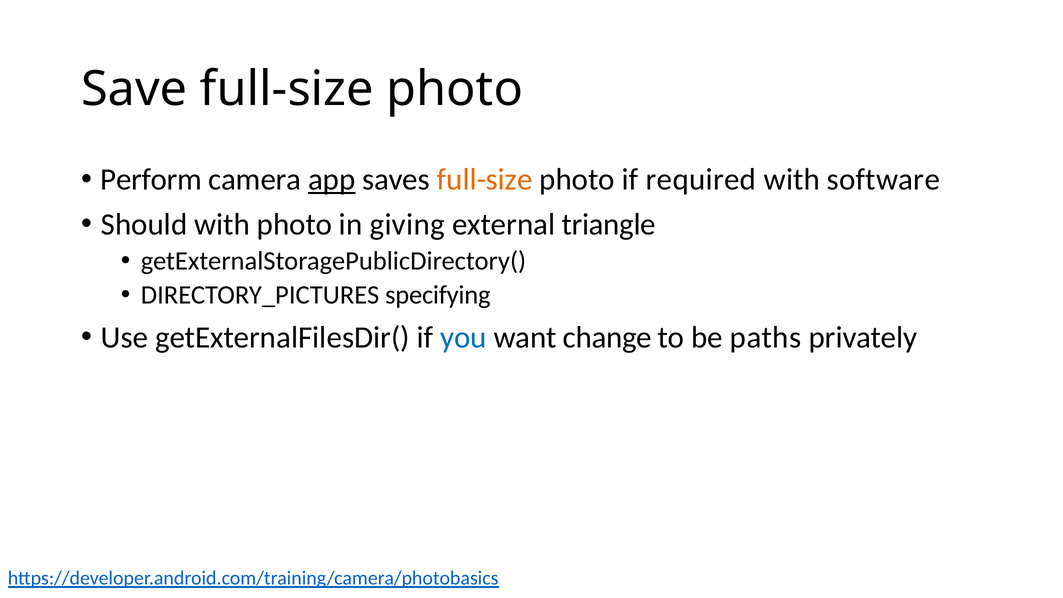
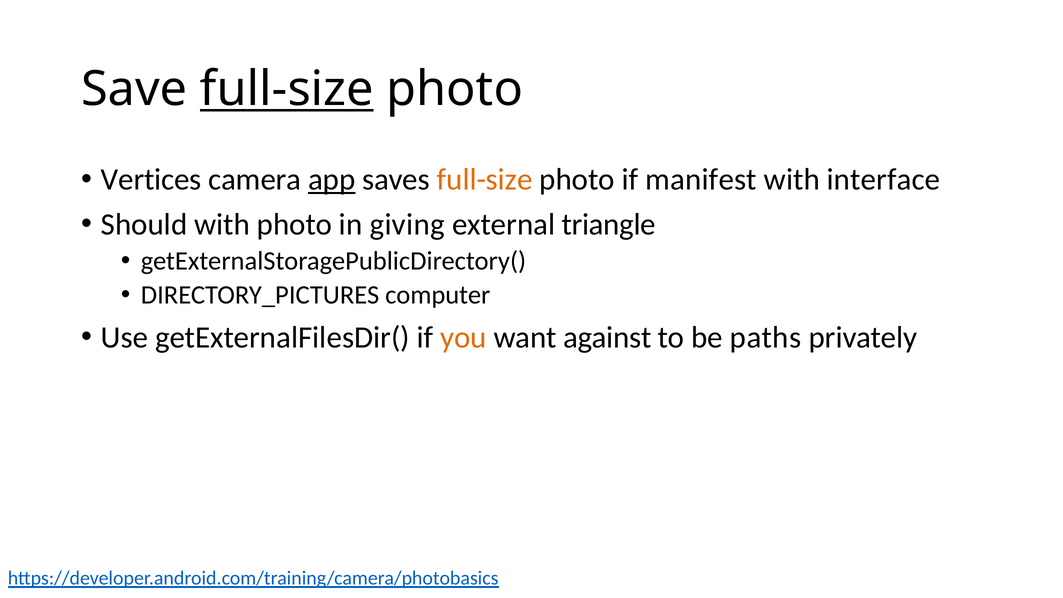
full-size underline: none -> present (287, 89)
Perform: Perform -> Vertices (151, 180)
required: required -> manifest (701, 180)
software: software -> interface (883, 180)
specifying: specifying -> computer (438, 295)
you colour: blue -> orange (463, 337)
change: change -> against (607, 337)
